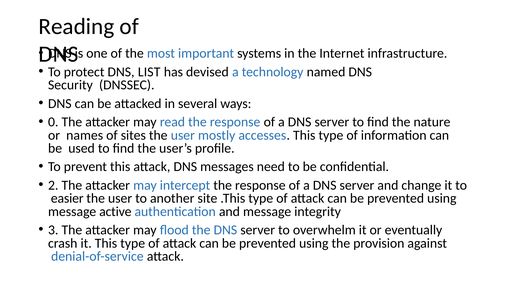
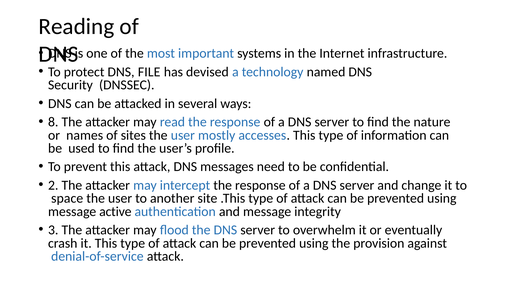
LIST: LIST -> FILE (149, 72)
0: 0 -> 8 (53, 122)
easier: easier -> space (67, 198)
